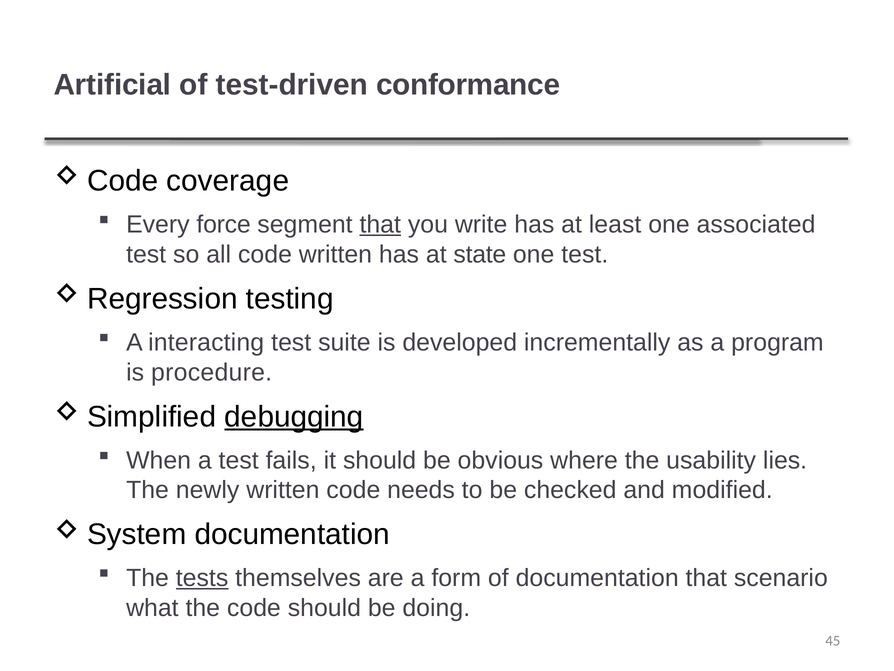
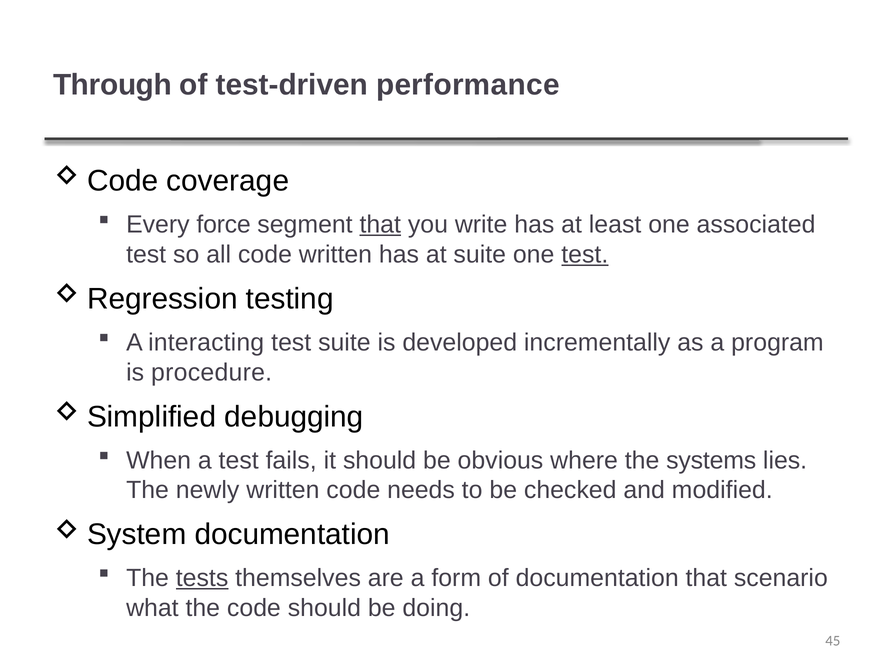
Artificial: Artificial -> Through (113, 85)
conformance: conformance -> performance (468, 85)
at state: state -> suite (480, 254)
test underline: none -> present (585, 254)
debugging underline: present -> none (294, 416)
usability: usability -> systems (711, 460)
